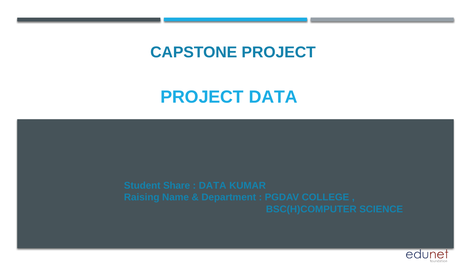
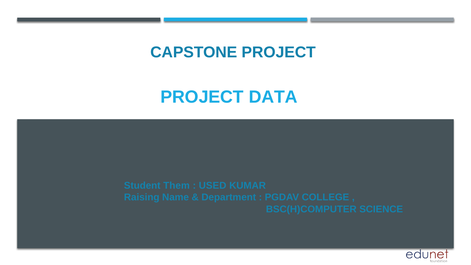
Share: Share -> Them (177, 186)
DATA: DATA -> USED (213, 186)
